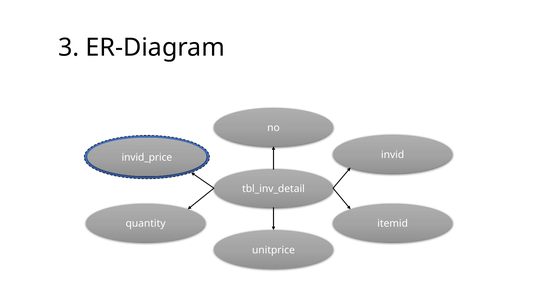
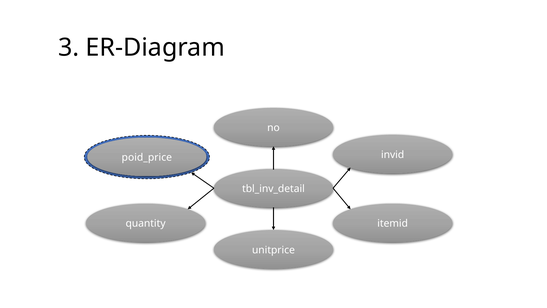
invid_price: invid_price -> poid_price (147, 157)
